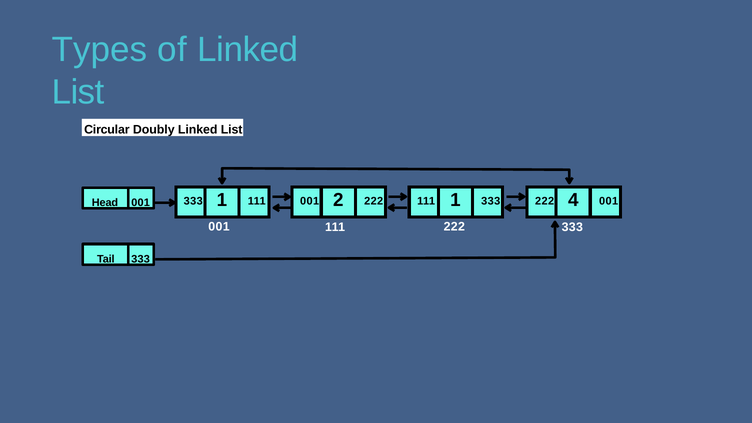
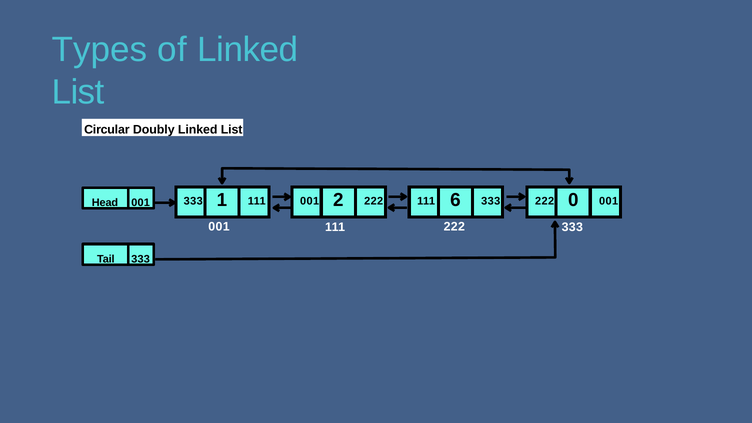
111 1: 1 -> 6 (455, 200)
4: 4 -> 0 (573, 200)
